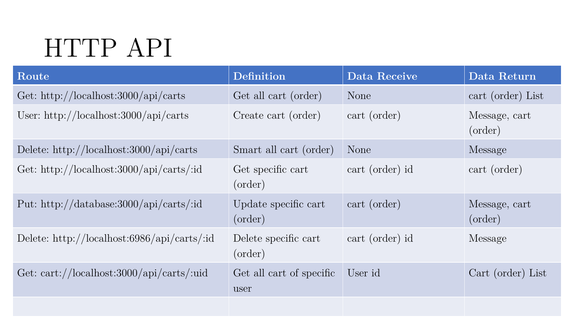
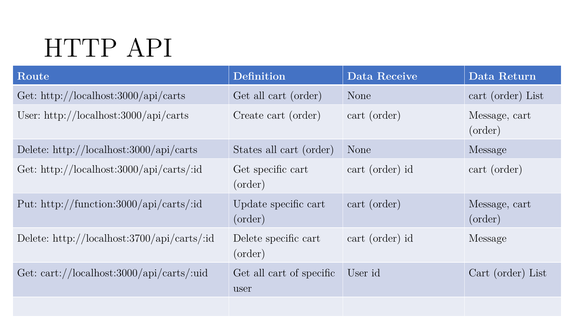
Smart: Smart -> States (248, 150)
http://database:3000/api/carts/:id: http://database:3000/api/carts/:id -> http://function:3000/api/carts/:id (121, 204)
http://localhost:6986/api/carts/:id: http://localhost:6986/api/carts/:id -> http://localhost:3700/api/carts/:id (133, 238)
